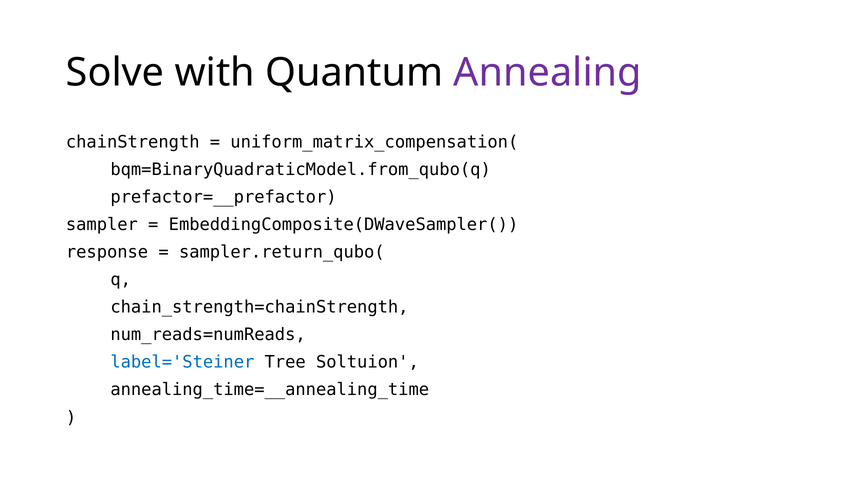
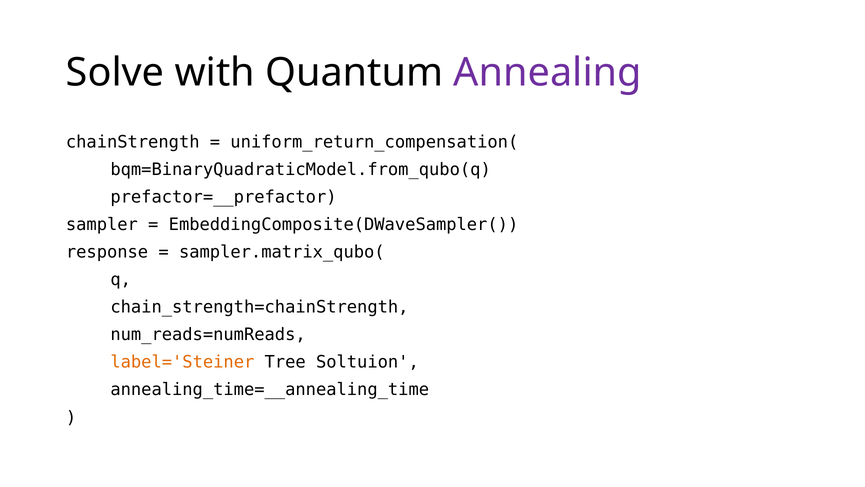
uniform_matrix_compensation(: uniform_matrix_compensation( -> uniform_return_compensation( (374, 142)
sampler.return_qubo(: sampler.return_qubo( -> sampler.matrix_qubo( (282, 252)
label='Steiner colour: blue -> orange (182, 362)
